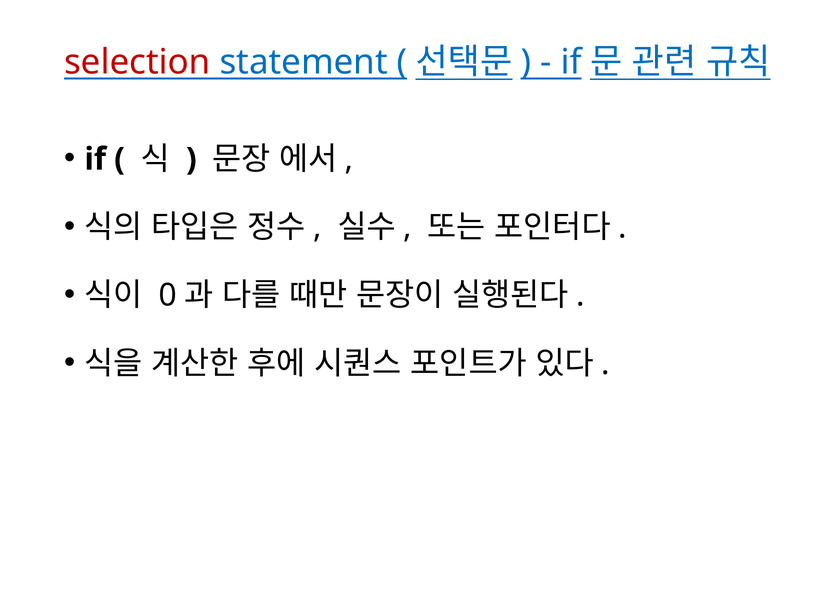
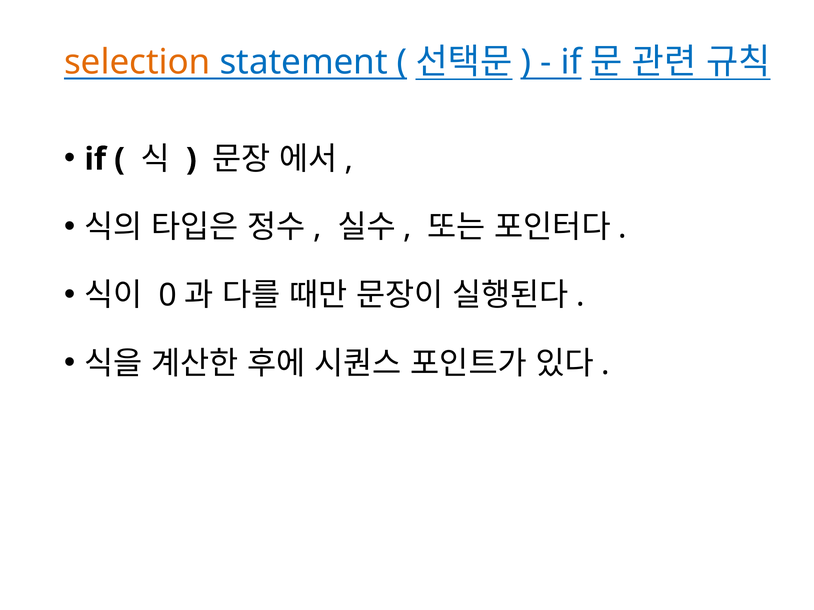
selection colour: red -> orange (137, 62)
